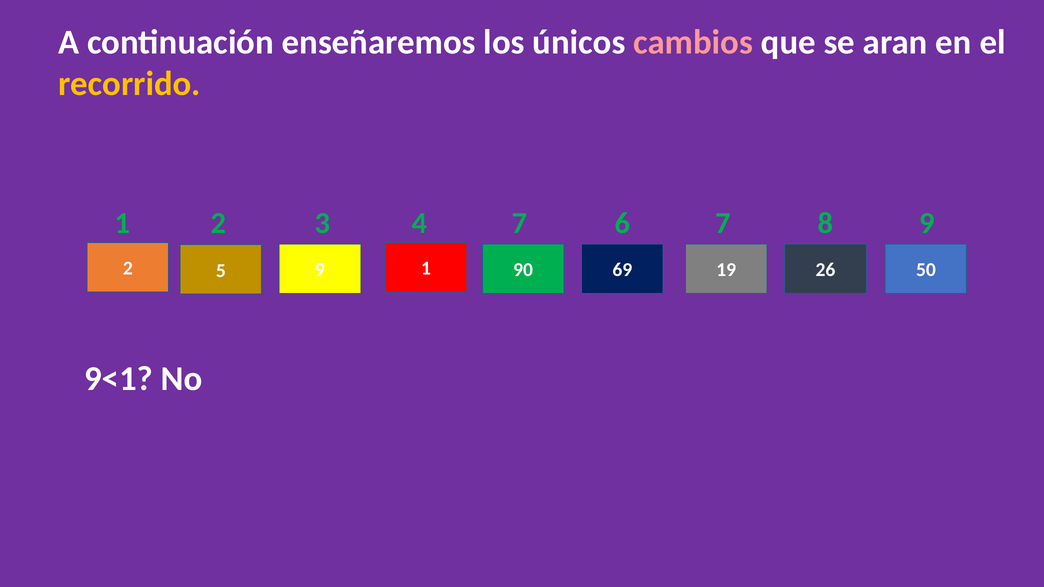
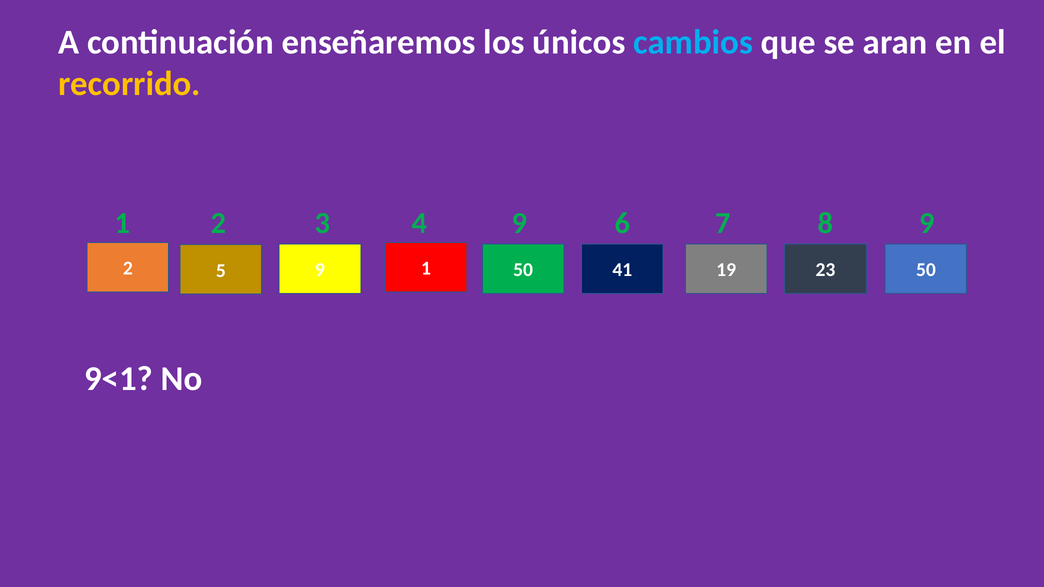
cambios colour: pink -> light blue (693, 42)
4 7: 7 -> 9 (520, 223)
5 90: 90 -> 50 (523, 270)
26: 26 -> 23 (825, 270)
69: 69 -> 41 (622, 270)
